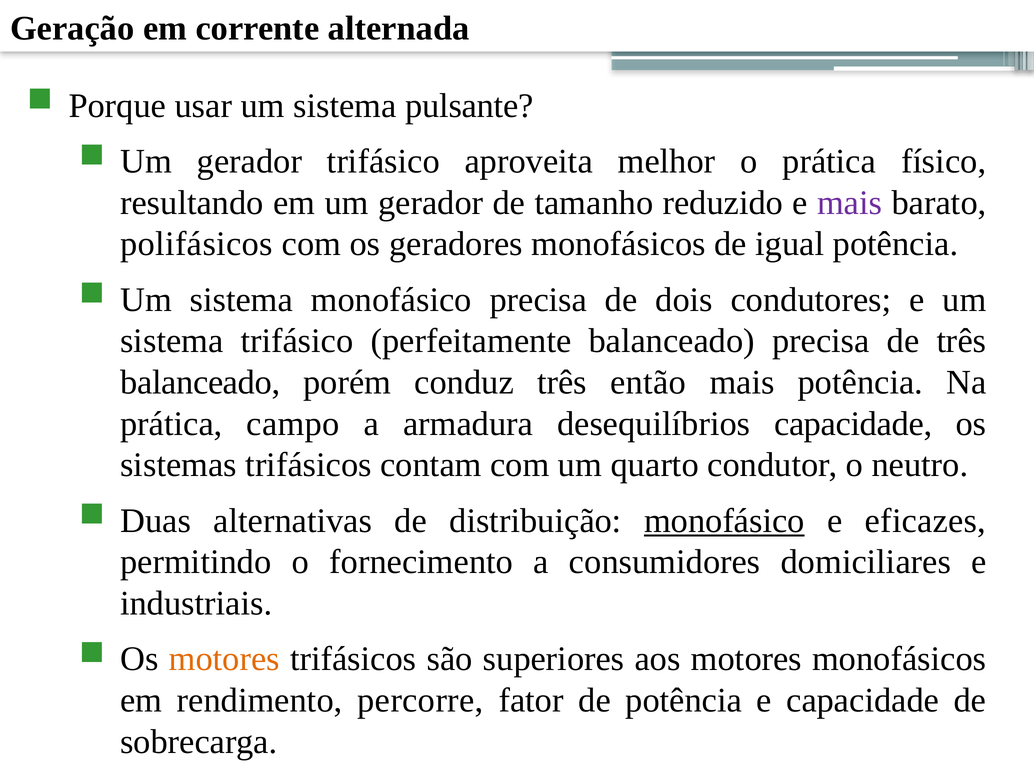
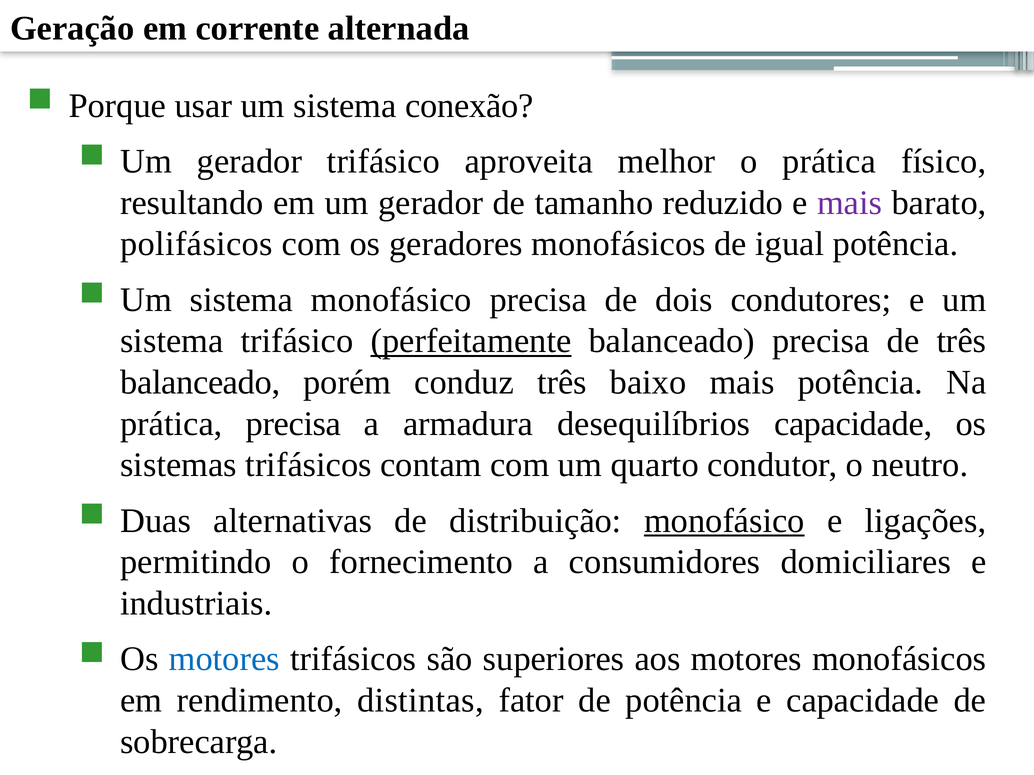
pulsante: pulsante -> conexão (469, 106)
perfeitamente underline: none -> present (471, 341)
então: então -> baixo (648, 383)
prática campo: campo -> precisa (293, 424)
eficazes: eficazes -> ligações (926, 521)
motores colour: orange -> blue (224, 660)
percorre: percorre -> distintas (420, 701)
